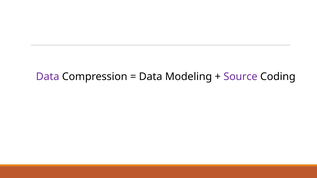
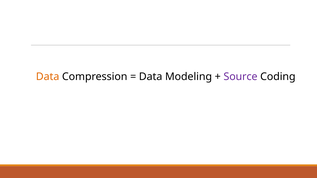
Data colour: purple -> orange (48, 77)
